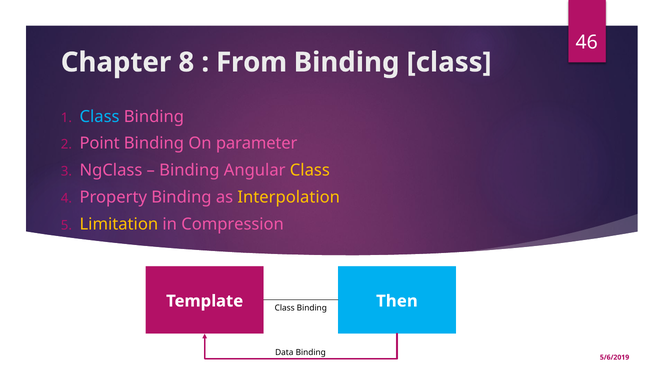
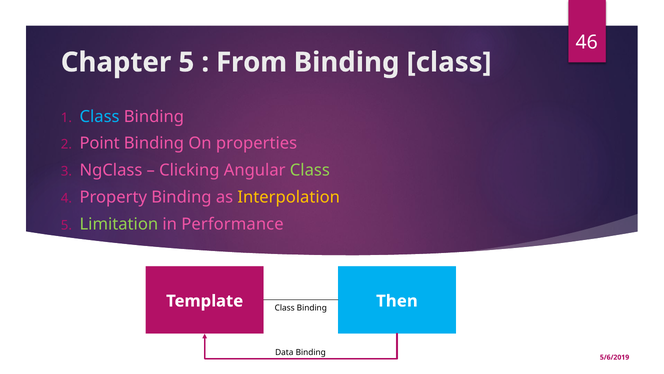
Chapter 8: 8 -> 5 (186, 62)
parameter: parameter -> properties (257, 143)
Binding: Binding -> Clicking (189, 170)
Class colour: yellow -> light green (310, 170)
Limitation colour: yellow -> light green (119, 224)
Compression: Compression -> Performance (233, 224)
